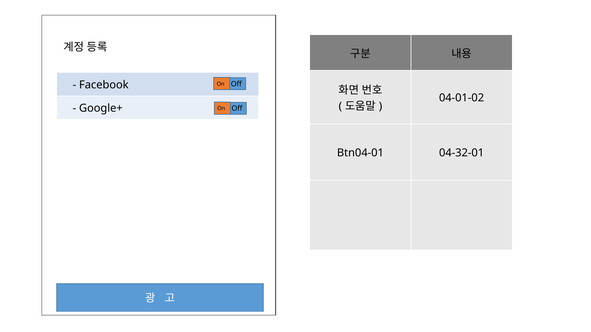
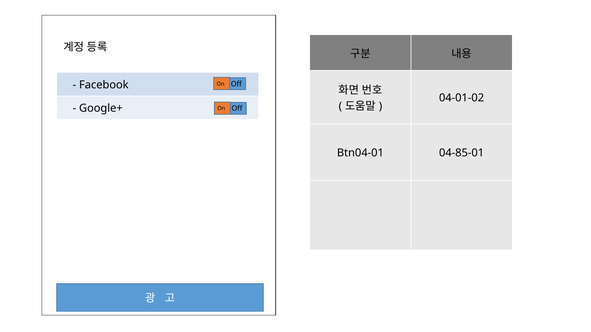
04-32-01: 04-32-01 -> 04-85-01 (462, 153)
